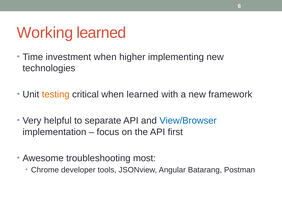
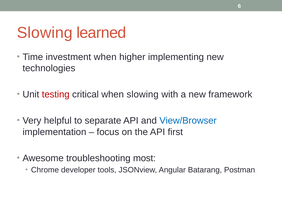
Working: Working -> Slowing (45, 33)
testing colour: orange -> red (56, 95)
when learned: learned -> slowing (143, 95)
